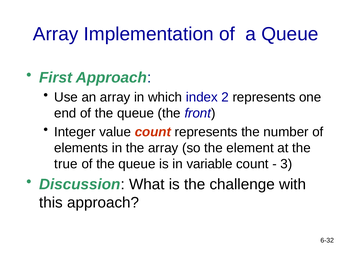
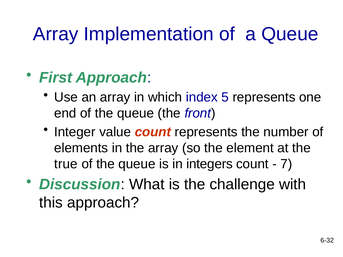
2: 2 -> 5 (225, 97)
variable: variable -> integers (210, 164)
3: 3 -> 7 (286, 164)
